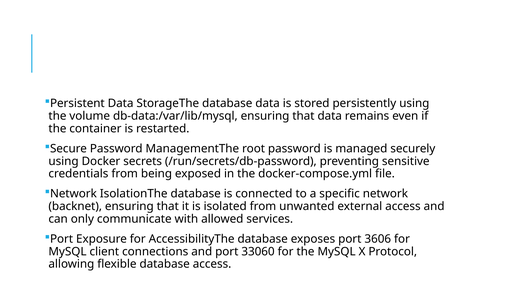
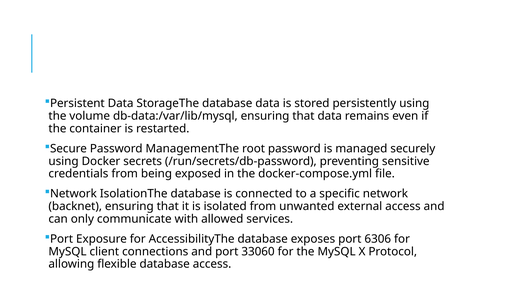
3606: 3606 -> 6306 (378, 239)
